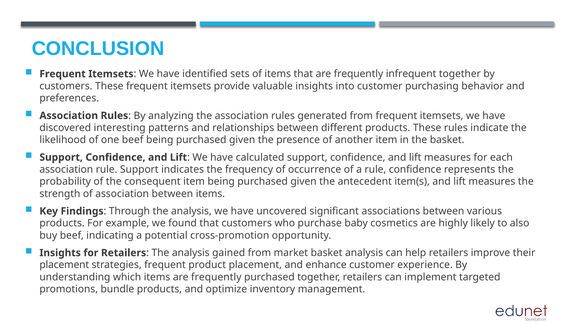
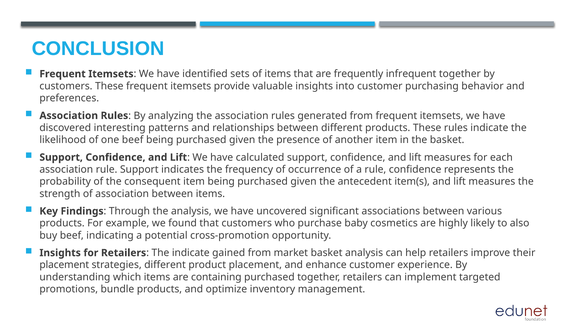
Retailers The analysis: analysis -> indicate (191, 252)
strategies frequent: frequent -> different (165, 265)
items are frequently: frequently -> containing (216, 277)
